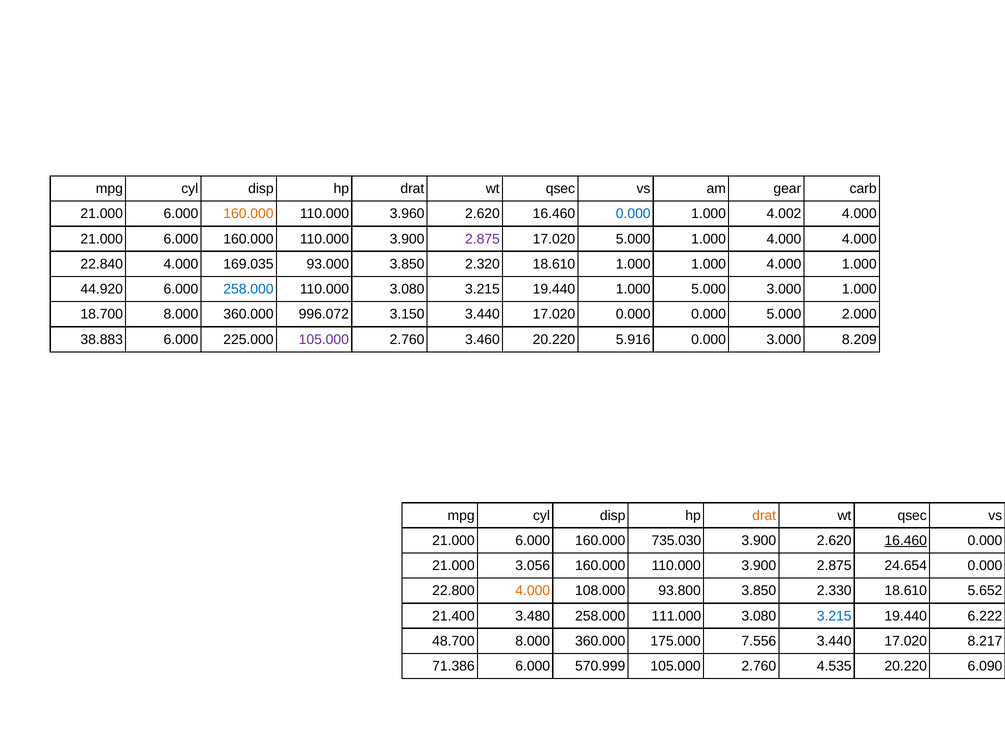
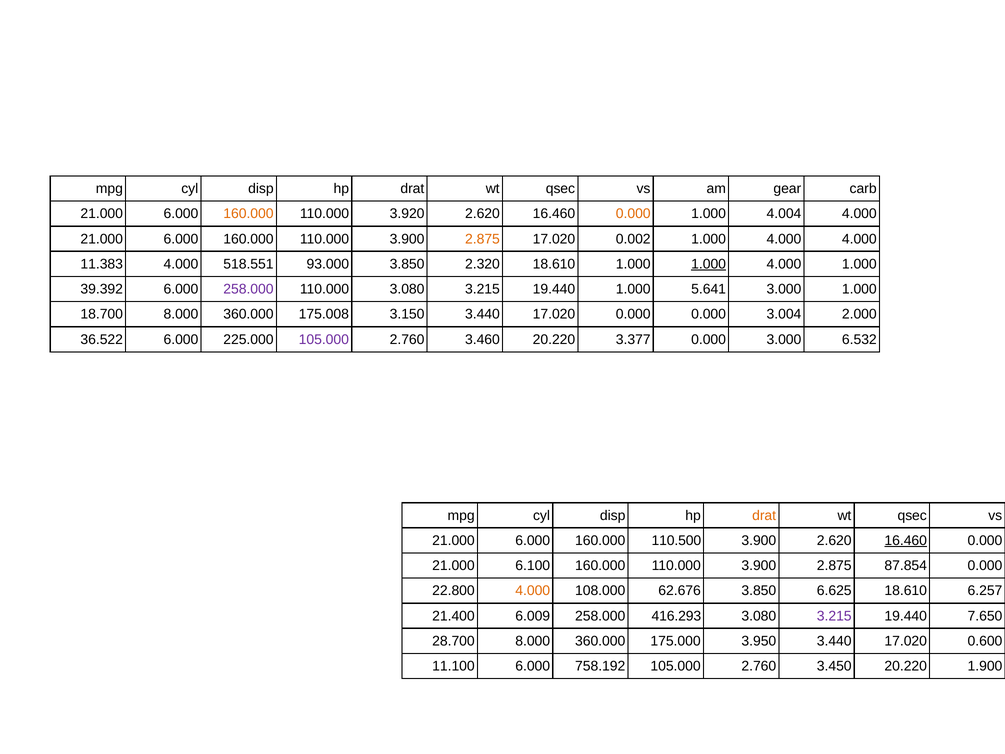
3.960: 3.960 -> 3.920 (407, 214)
0.000 colour: blue -> orange (633, 214)
4.002: 4.002 -> 4.004 (784, 214)
2.875 colour: purple -> orange (482, 239)
17.020 5.000: 5.000 -> 0.002 (633, 239)
22.840: 22.840 -> 11.383 (102, 264)
169.035: 169.035 -> 518.551 (248, 264)
1.000 underline: none -> present (709, 264)
44.920: 44.920 -> 39.392 (102, 289)
258.000 colour: blue -> purple (248, 289)
1.000 5.000: 5.000 -> 5.641 (709, 289)
996.072: 996.072 -> 175.008 (324, 314)
0.000 5.000: 5.000 -> 3.004 (784, 314)
38.883: 38.883 -> 36.522 (102, 339)
5.916: 5.916 -> 3.377 (633, 339)
8.209: 8.209 -> 6.532 (859, 339)
735.030: 735.030 -> 110.500 (676, 540)
3.056: 3.056 -> 6.100 (533, 565)
24.654: 24.654 -> 87.854 (906, 565)
93.800: 93.800 -> 62.676 (680, 591)
2.330: 2.330 -> 6.625 (834, 591)
5.652: 5.652 -> 6.257 (985, 591)
3.480: 3.480 -> 6.009 (533, 616)
111.000: 111.000 -> 416.293 (676, 616)
3.215 colour: blue -> purple (834, 616)
6.222: 6.222 -> 7.650 (985, 616)
48.700: 48.700 -> 28.700 (453, 641)
7.556: 7.556 -> 3.950 (759, 641)
8.217: 8.217 -> 0.600 (985, 641)
71.386: 71.386 -> 11.100 (453, 666)
570.999: 570.999 -> 758.192 (600, 666)
4.535: 4.535 -> 3.450 (834, 666)
6.090: 6.090 -> 1.900 (985, 666)
